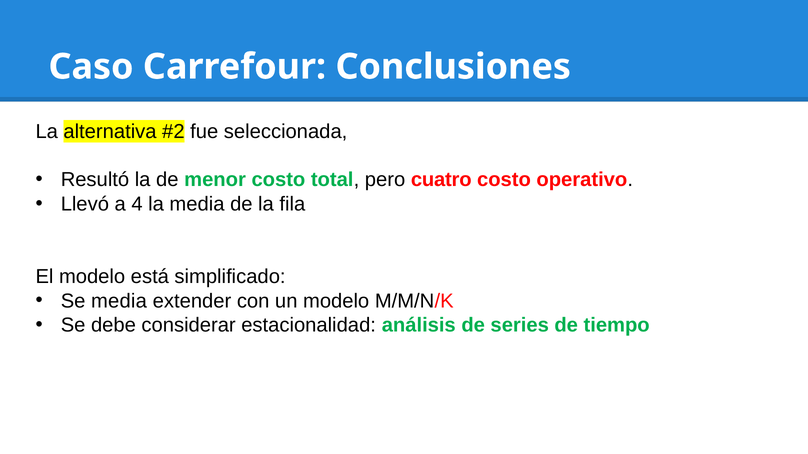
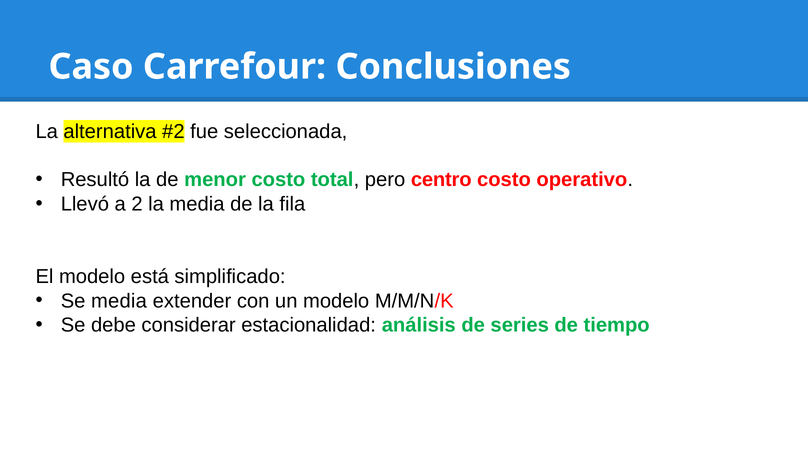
cuatro: cuatro -> centro (441, 180)
4: 4 -> 2 (137, 204)
